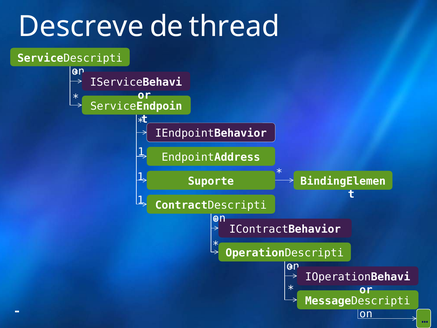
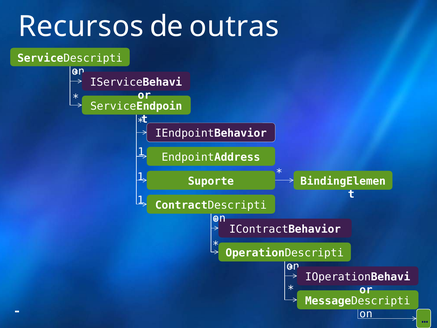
Descreve: Descreve -> Recursos (81, 27)
thread: thread -> outras (234, 27)
